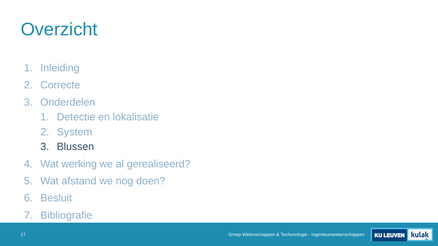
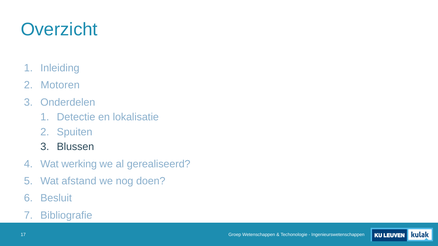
Correcte: Correcte -> Motoren (60, 85)
System: System -> Spuiten (75, 132)
